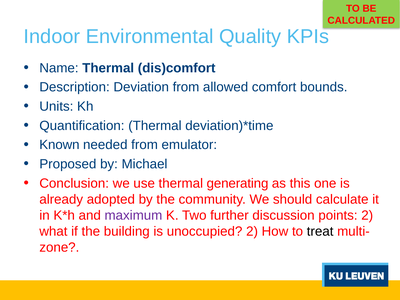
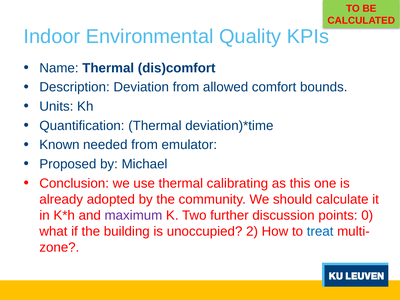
generating: generating -> calibrating (237, 183)
points 2: 2 -> 0 (367, 215)
treat colour: black -> blue (320, 231)
